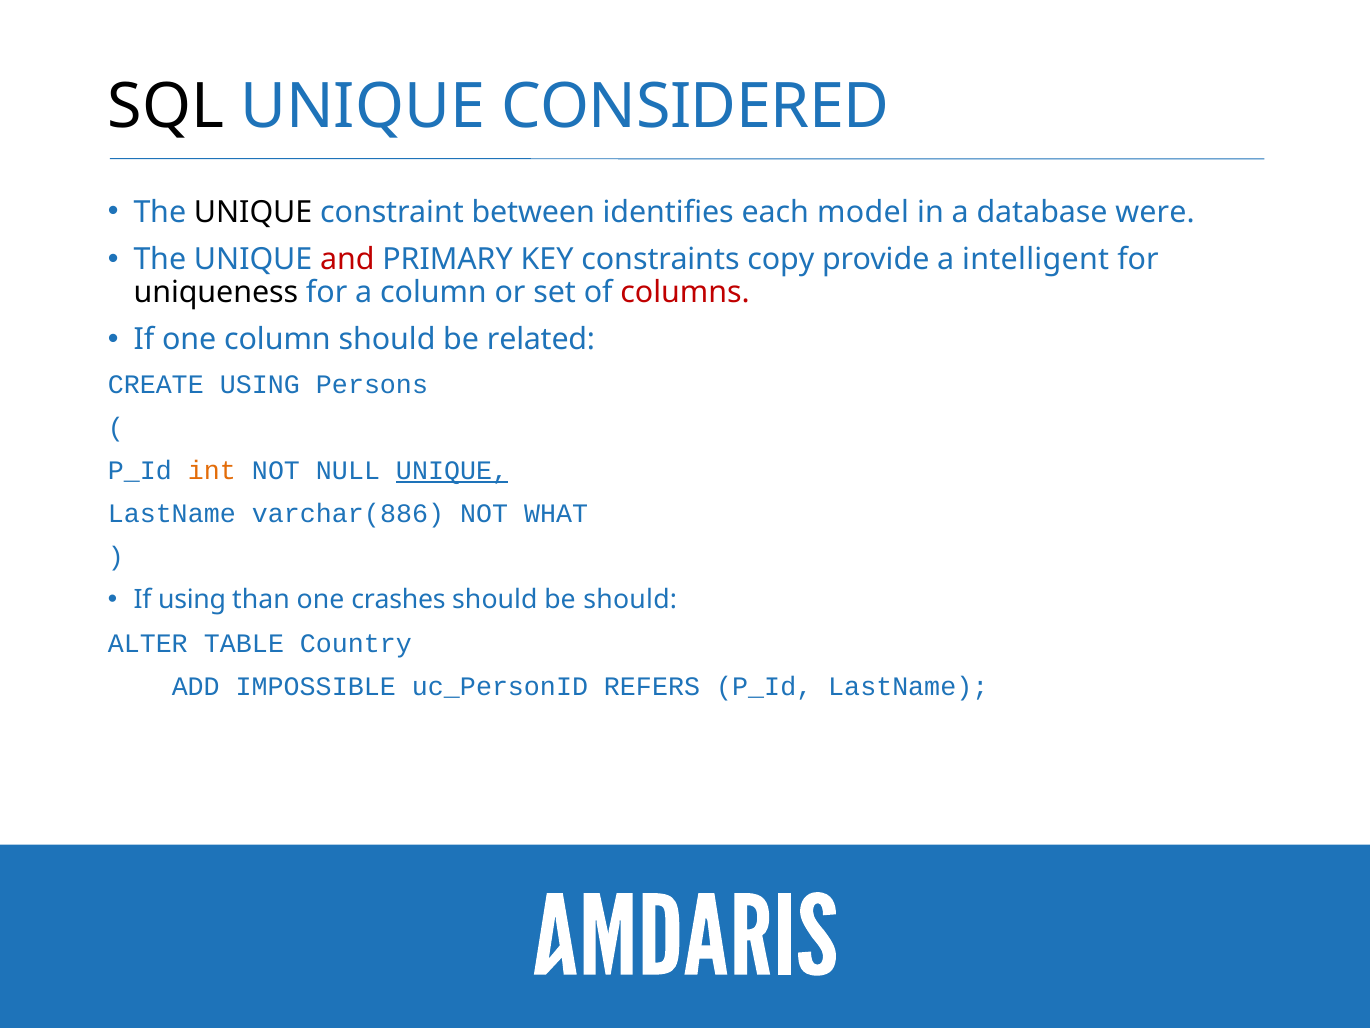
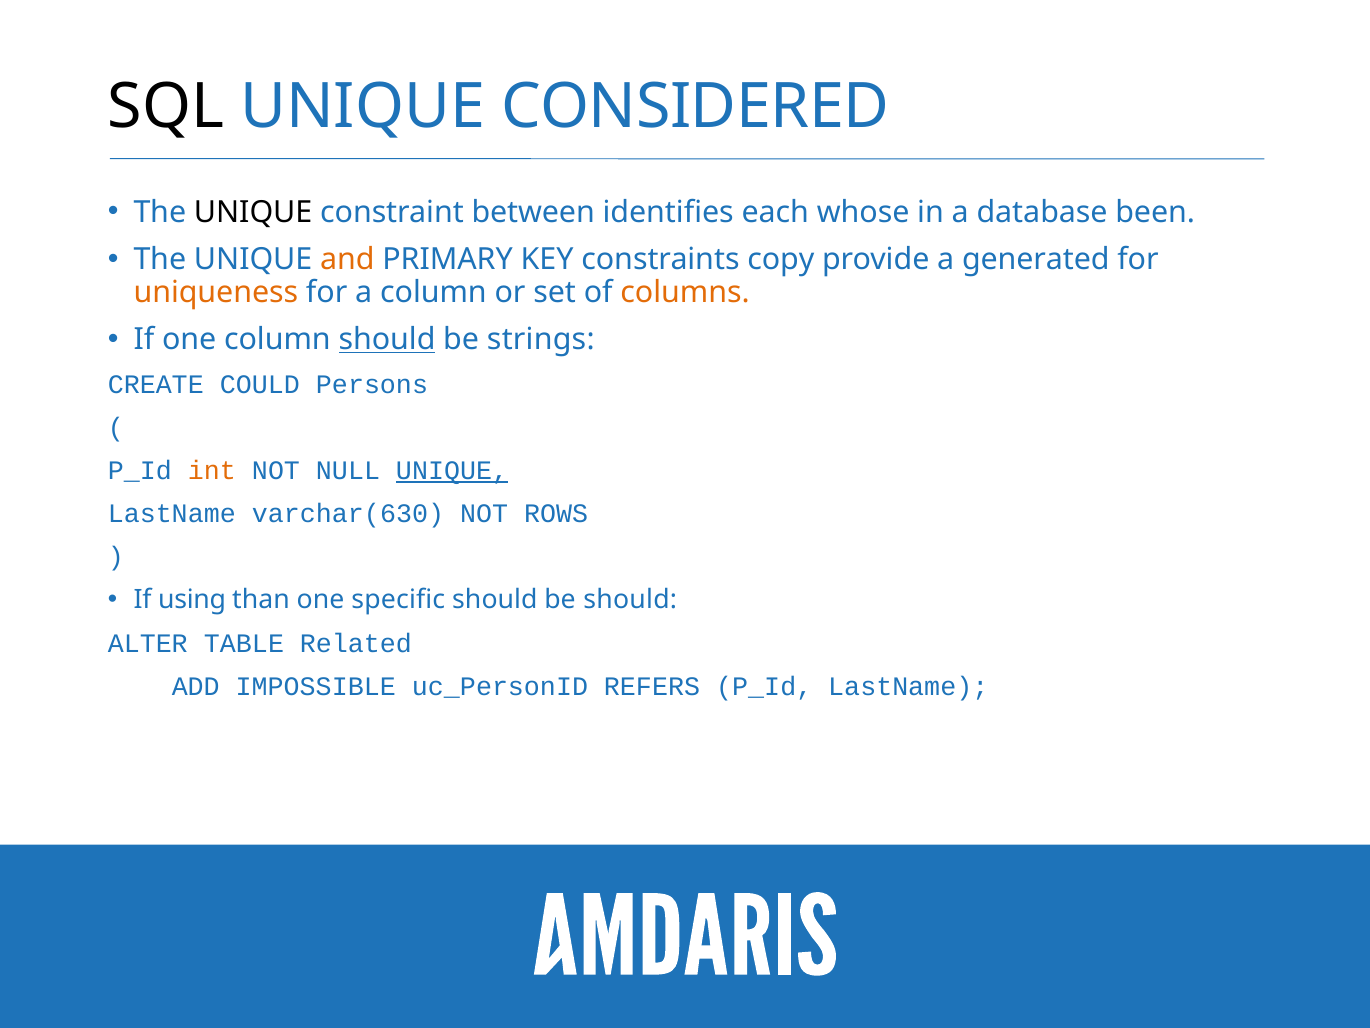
model: model -> whose (863, 212)
were: were -> been (1155, 212)
and colour: red -> orange (347, 259)
intelligent: intelligent -> generated (1036, 259)
uniqueness colour: black -> orange (216, 292)
columns colour: red -> orange (685, 292)
should underline: none -> present (387, 339)
related: related -> strings (541, 339)
CREATE USING: USING -> COULD (260, 384)
varchar(886: varchar(886 -> varchar(630 (348, 514)
WHAT: WHAT -> ROWS (556, 514)
crashes: crashes -> specific (398, 600)
Country: Country -> Related (356, 643)
